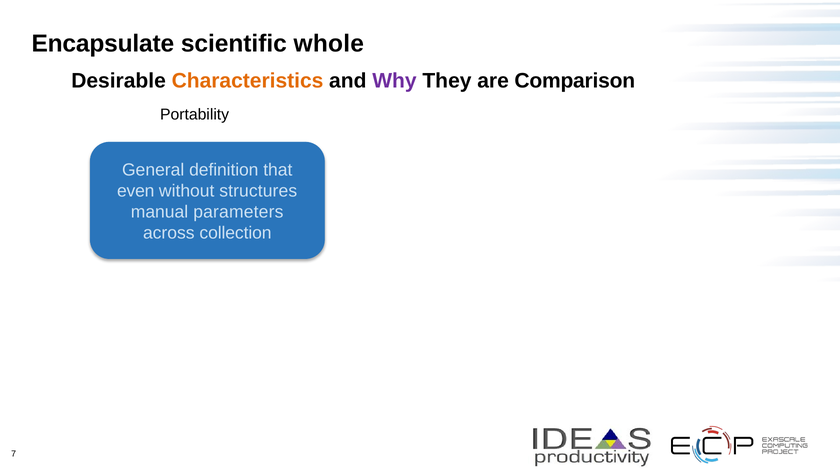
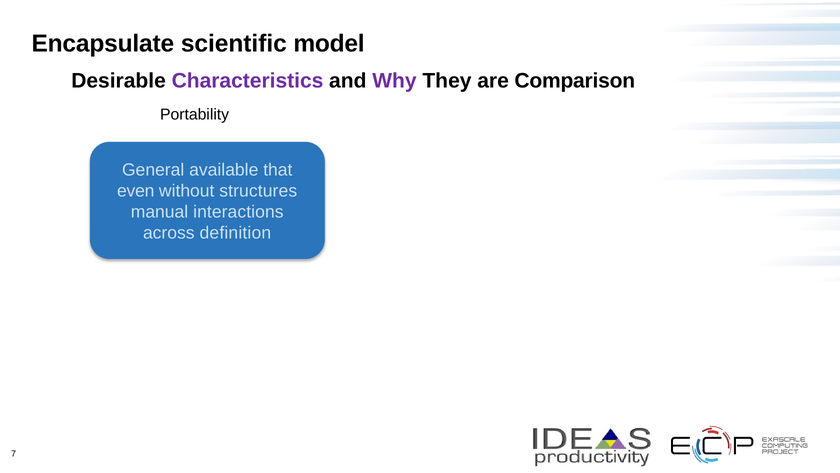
whole: whole -> model (329, 43)
Characteristics colour: orange -> purple (248, 81)
definition: definition -> available (224, 170)
parameters: parameters -> interactions (238, 212)
collection: collection -> definition (235, 233)
